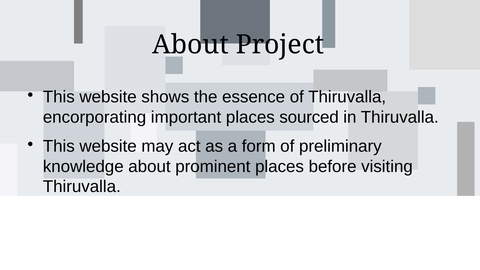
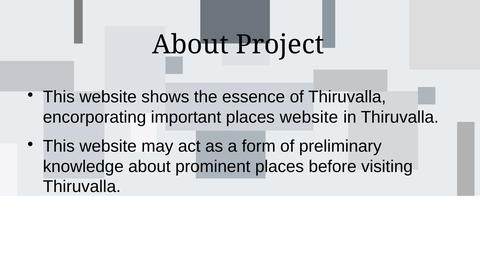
places sourced: sourced -> website (309, 117)
